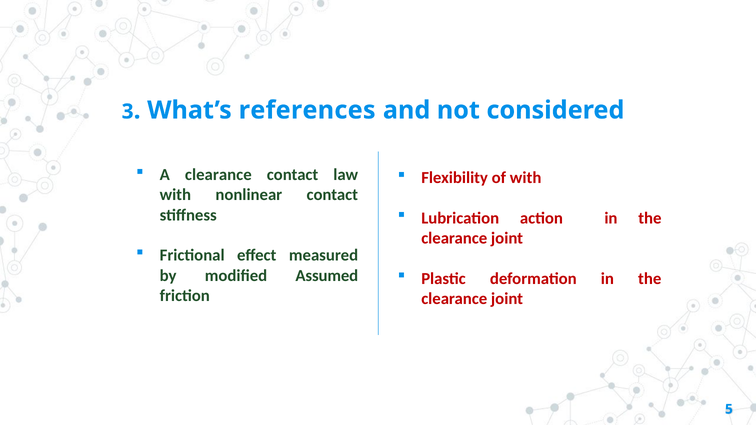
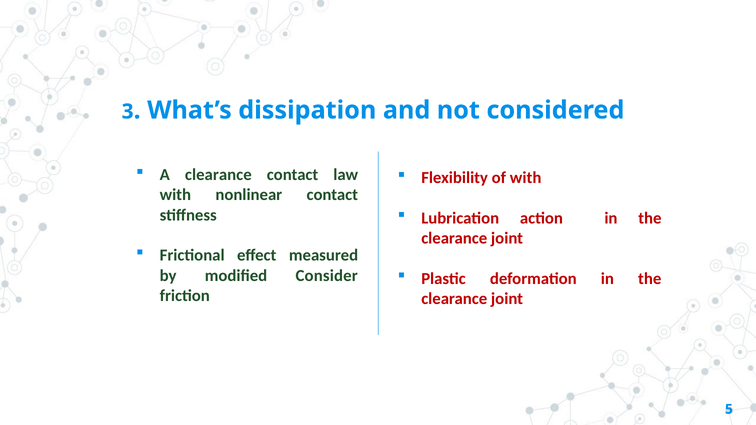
references: references -> dissipation (307, 110)
Assumed: Assumed -> Consider (327, 276)
